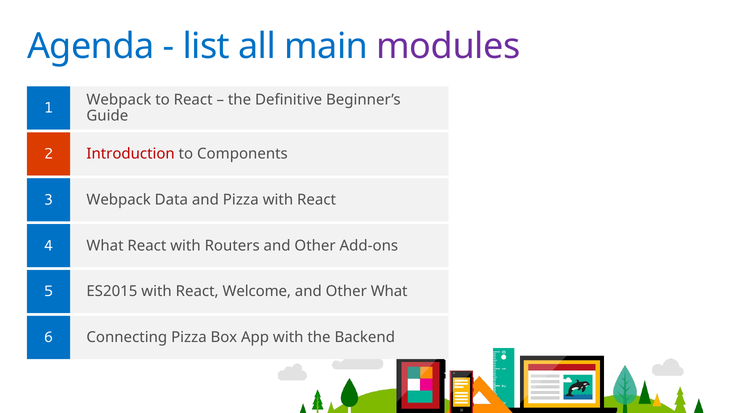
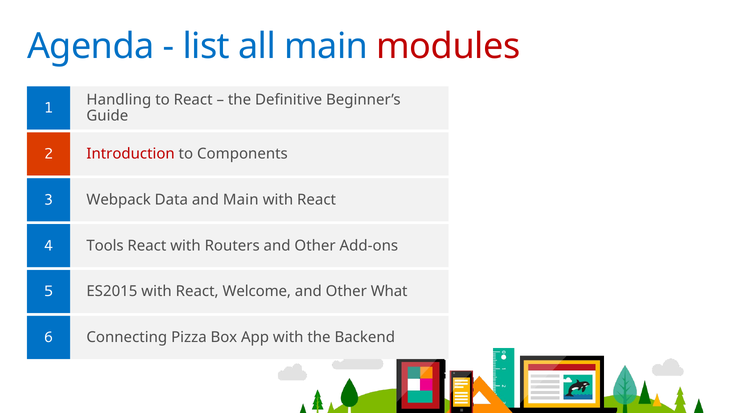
modules colour: purple -> red (448, 46)
Webpack: Webpack -> Handling (119, 100)
and Pizza: Pizza -> Main (241, 200)
What: What -> Tools (105, 246)
